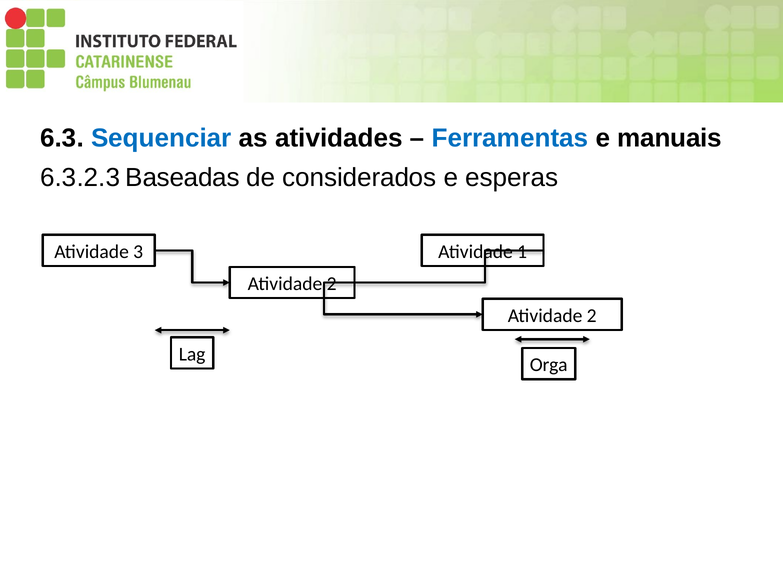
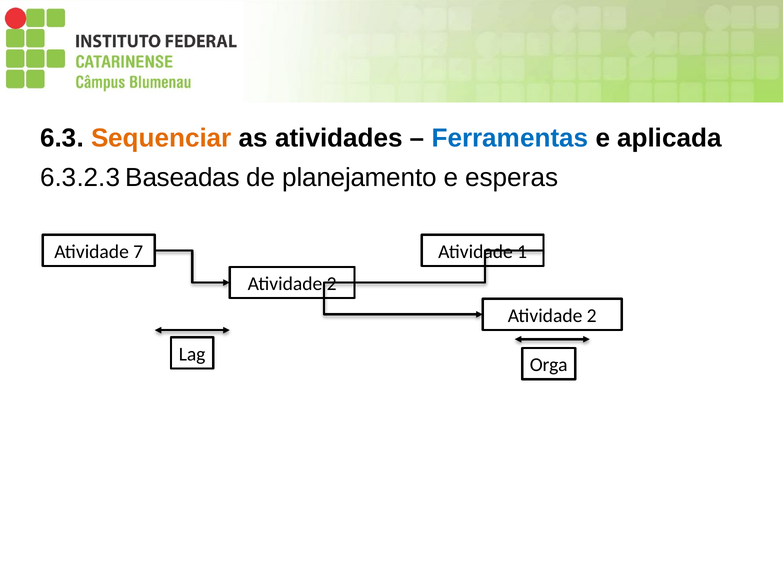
Sequenciar colour: blue -> orange (161, 138)
manuais: manuais -> aplicada (670, 138)
considerados: considerados -> planejamento (360, 178)
3: 3 -> 7 (138, 252)
